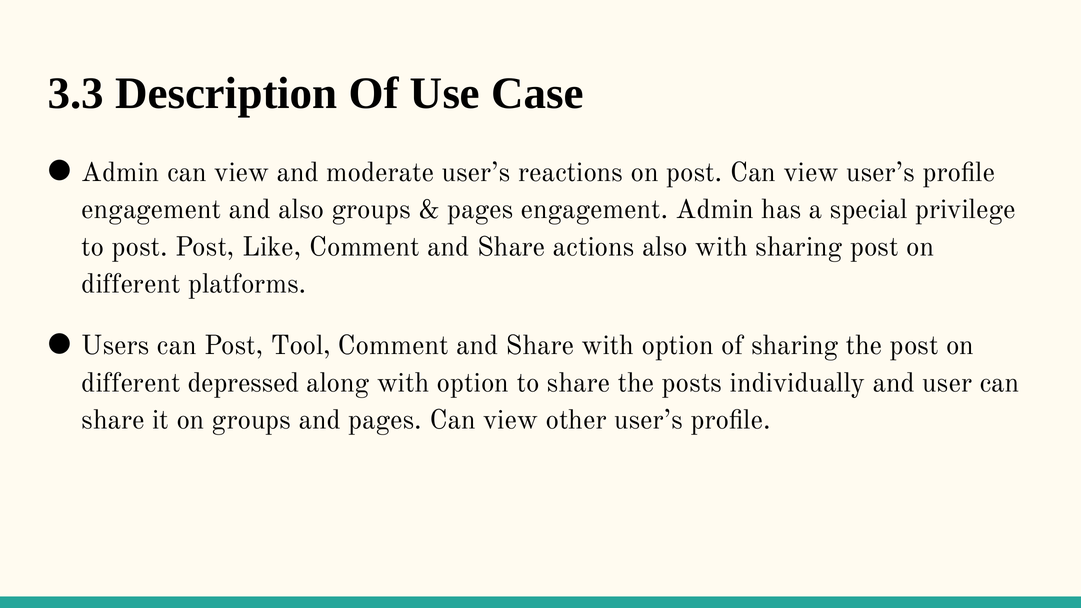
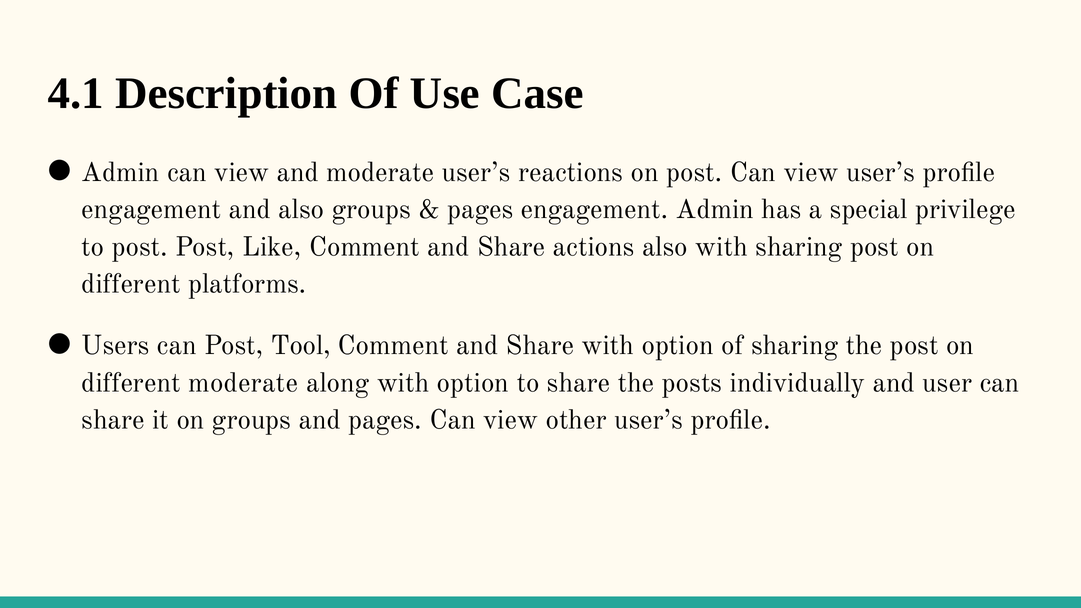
3.3: 3.3 -> 4.1 (76, 94)
different depressed: depressed -> moderate (243, 383)
